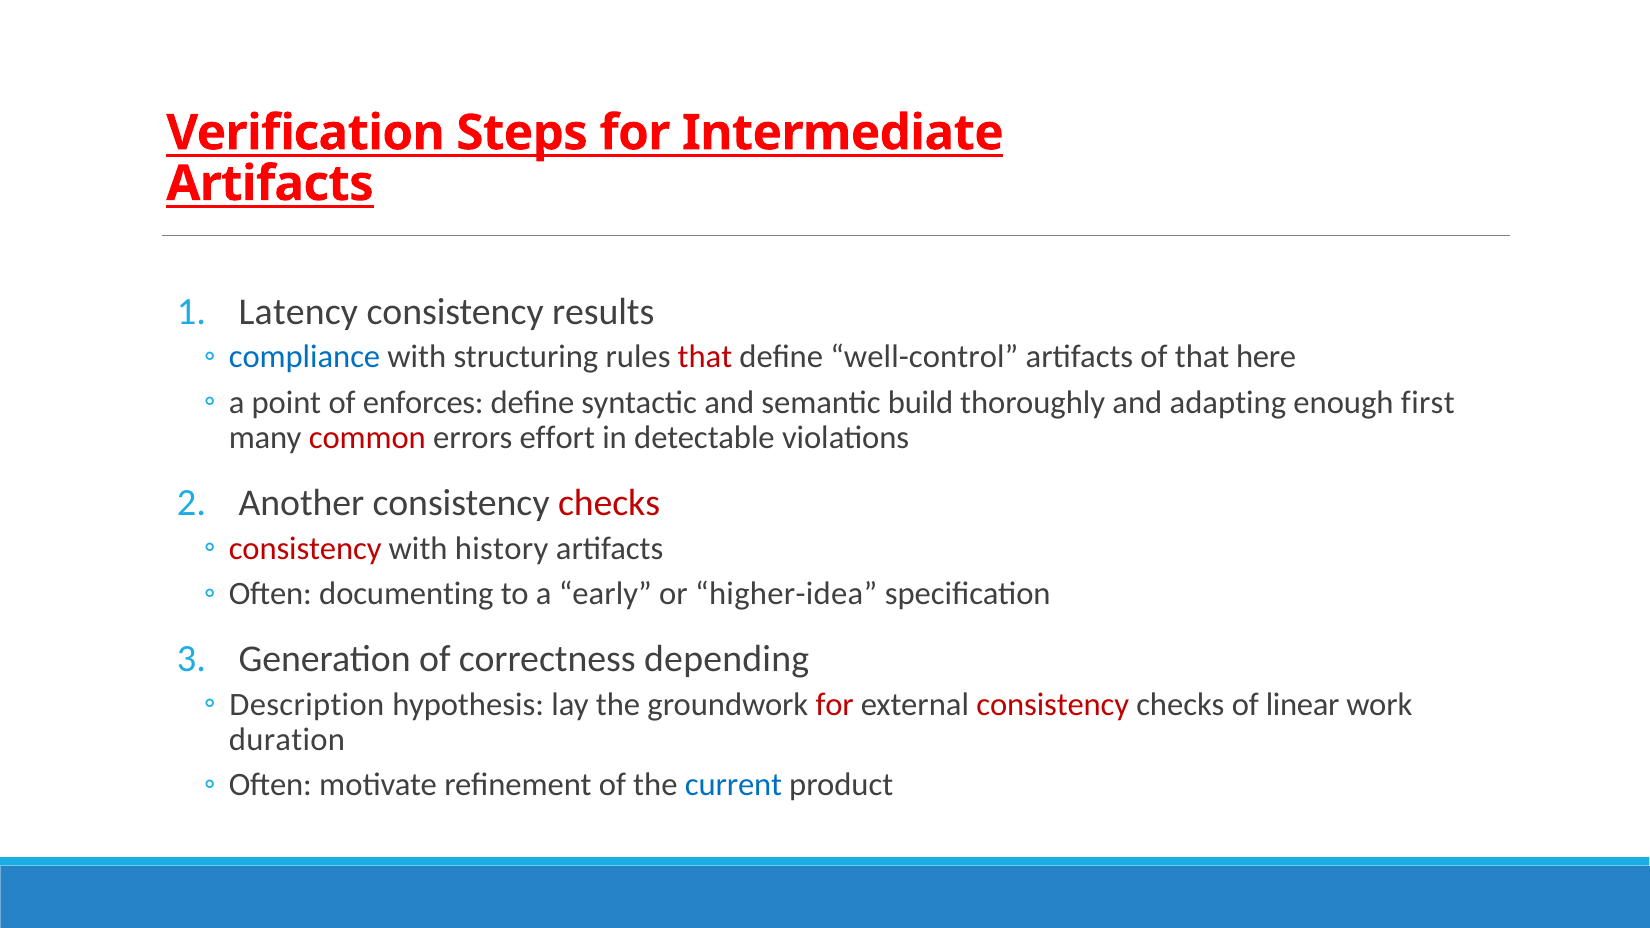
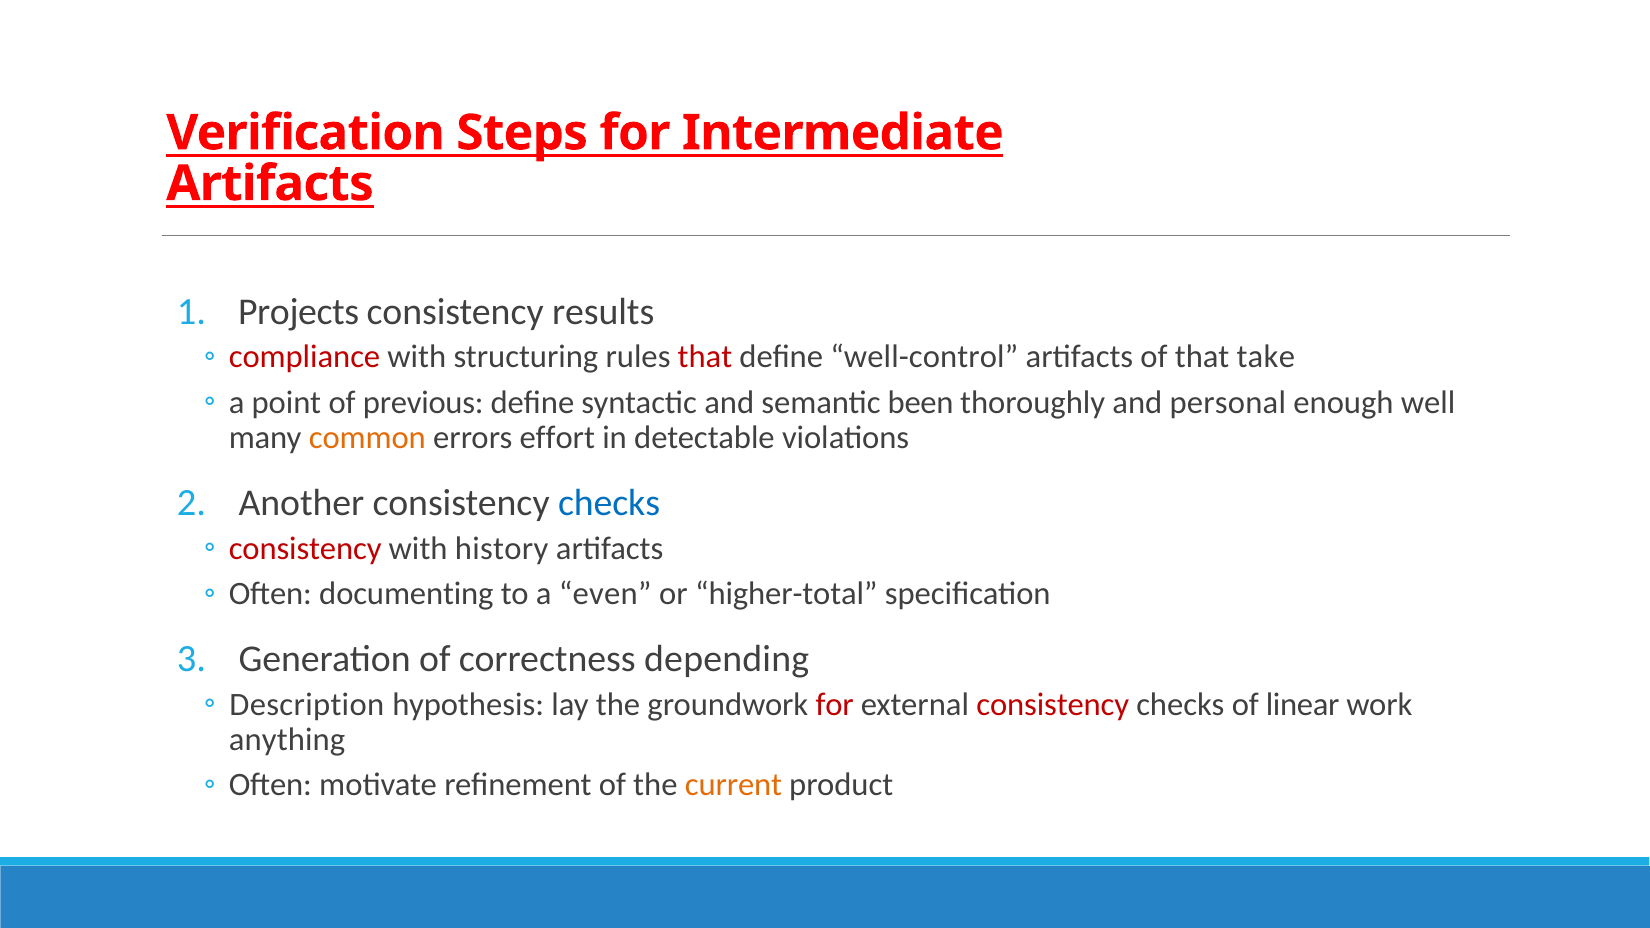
Latency: Latency -> Projects (299, 312)
compliance colour: blue -> red (304, 357)
here: here -> take (1266, 357)
enforces: enforces -> previous (423, 403)
build: build -> been (921, 403)
adapting: adapting -> personal (1228, 403)
first: first -> well (1428, 403)
common colour: red -> orange (367, 438)
checks colour: red -> blue (609, 503)
early: early -> even (605, 594)
higher-idea: higher-idea -> higher-total (786, 594)
duration: duration -> anything (287, 740)
current colour: blue -> orange (733, 785)
